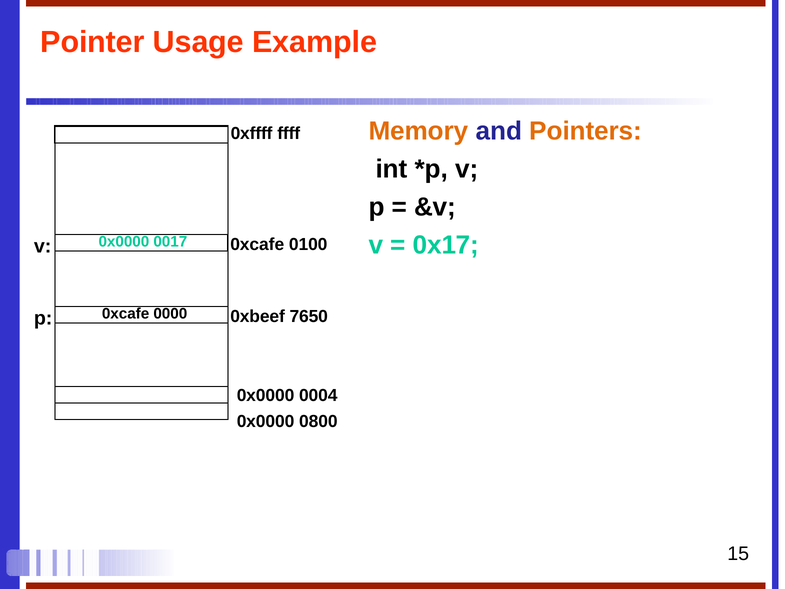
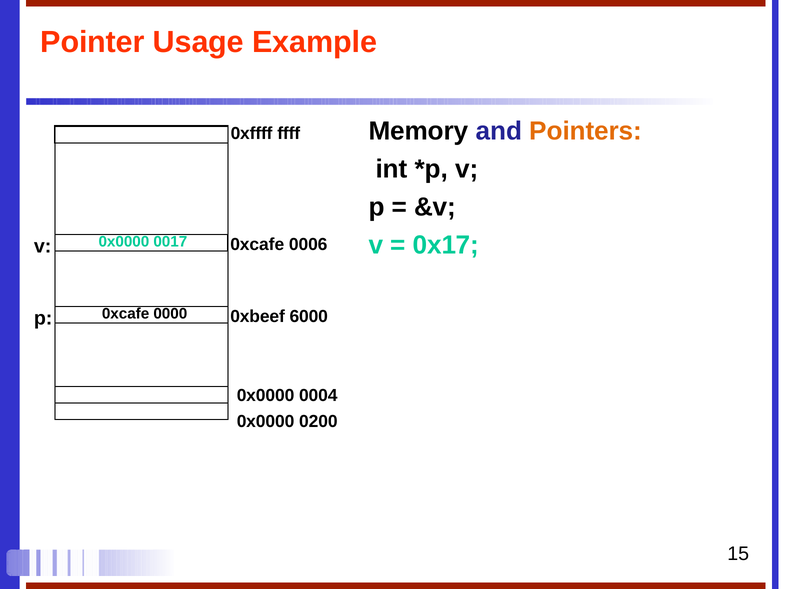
Memory colour: orange -> black (419, 131)
0100: 0100 -> 0006 (308, 245)
7650: 7650 -> 6000 (309, 317)
0800: 0800 -> 0200 (318, 421)
